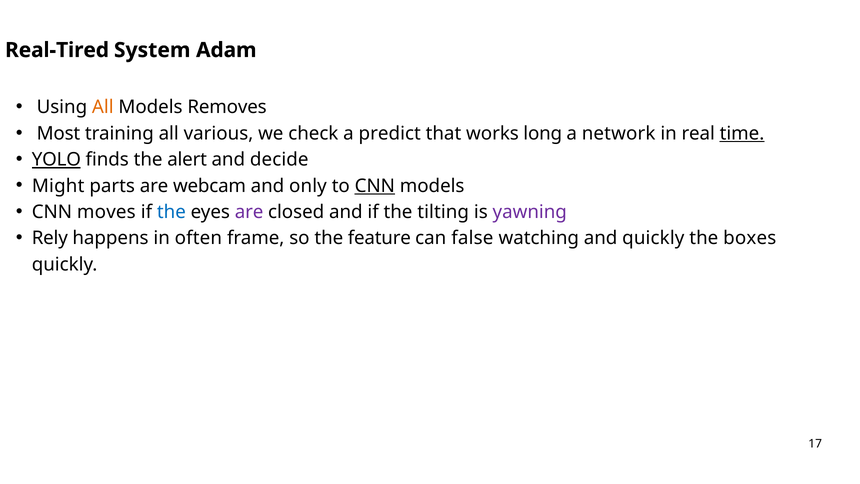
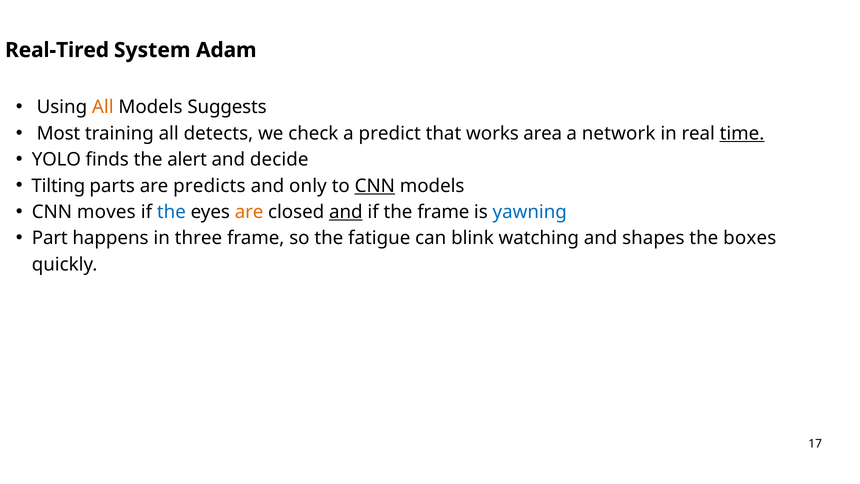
Removes: Removes -> Suggests (227, 107)
various: various -> detects (218, 133)
long: long -> area (543, 133)
YOLO underline: present -> none (56, 160)
Might: Might -> Tilting (58, 186)
webcam: webcam -> predicts (209, 186)
are colour: purple -> orange (249, 212)
and underline: none -> present (346, 212)
the tilting: tilting -> frame (443, 212)
yawning colour: purple -> blue (530, 212)
Rely: Rely -> Part (50, 238)
often: often -> three (198, 238)
feature: feature -> fatigue (379, 238)
false: false -> blink (472, 238)
and quickly: quickly -> shapes (653, 238)
